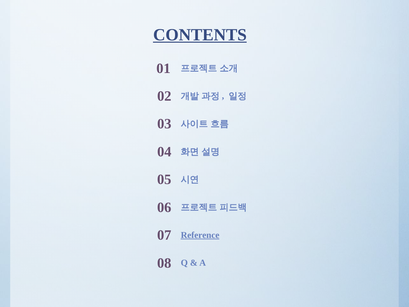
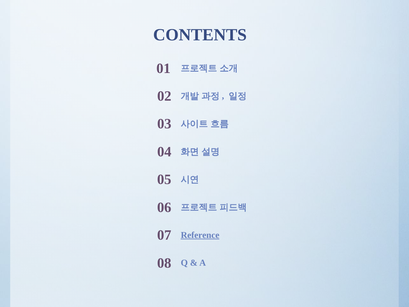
CONTENTS underline: present -> none (200, 35)
